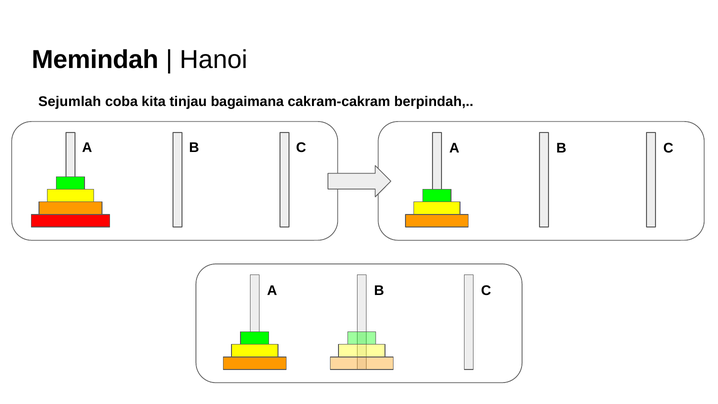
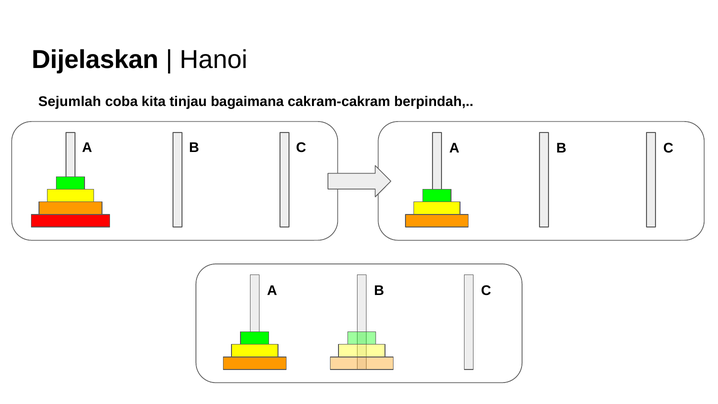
Memindah: Memindah -> Dijelaskan (95, 59)
